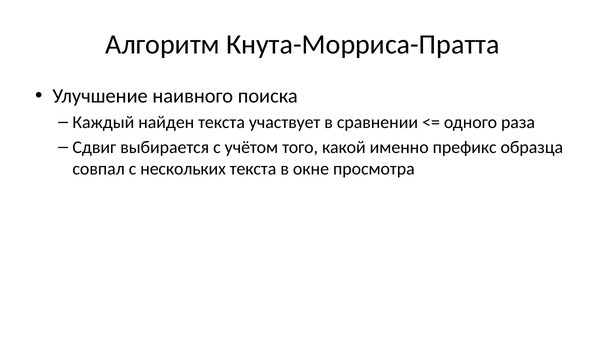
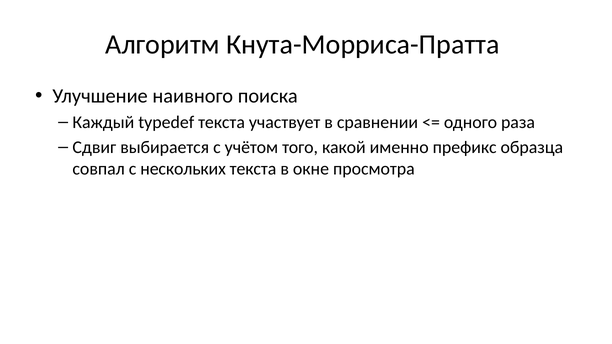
найден: найден -> typedef (166, 123)
